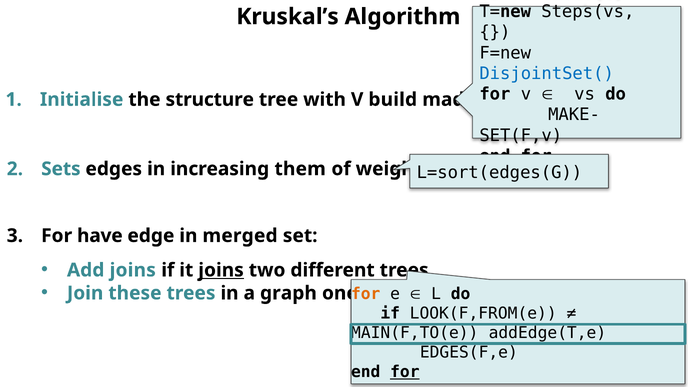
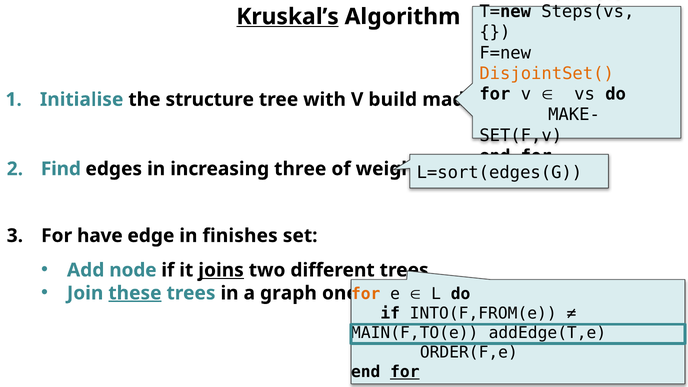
Kruskal’s underline: none -> present (288, 17)
DisjointSet( colour: blue -> orange (547, 73)
Sets: Sets -> Find (61, 169)
them: them -> three (300, 169)
merged: merged -> finishes (240, 236)
Add joins: joins -> node (133, 270)
these underline: none -> present (135, 293)
LOOK(F,FROM(e: LOOK(F,FROM(e -> INTO(F,FROM(e (483, 313)
EDGES(F,e: EDGES(F,e -> ORDER(F,e (469, 352)
